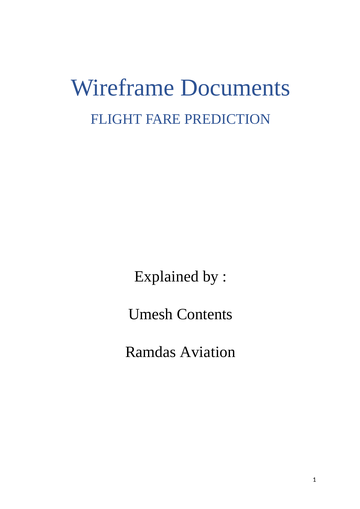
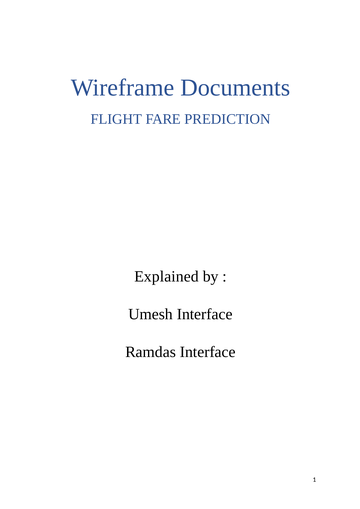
Umesh Contents: Contents -> Interface (205, 314)
Ramdas Aviation: Aviation -> Interface (208, 352)
